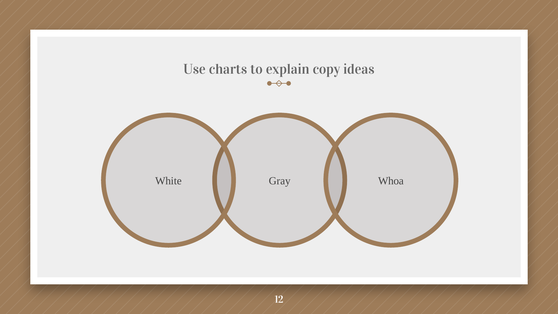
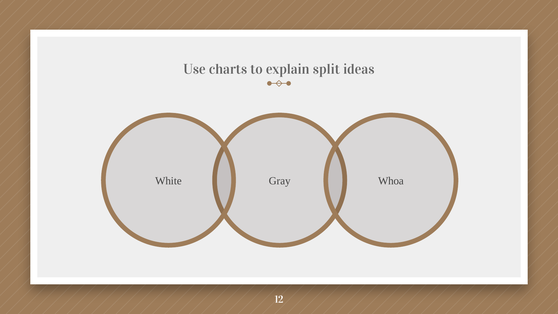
copy: copy -> split (326, 69)
